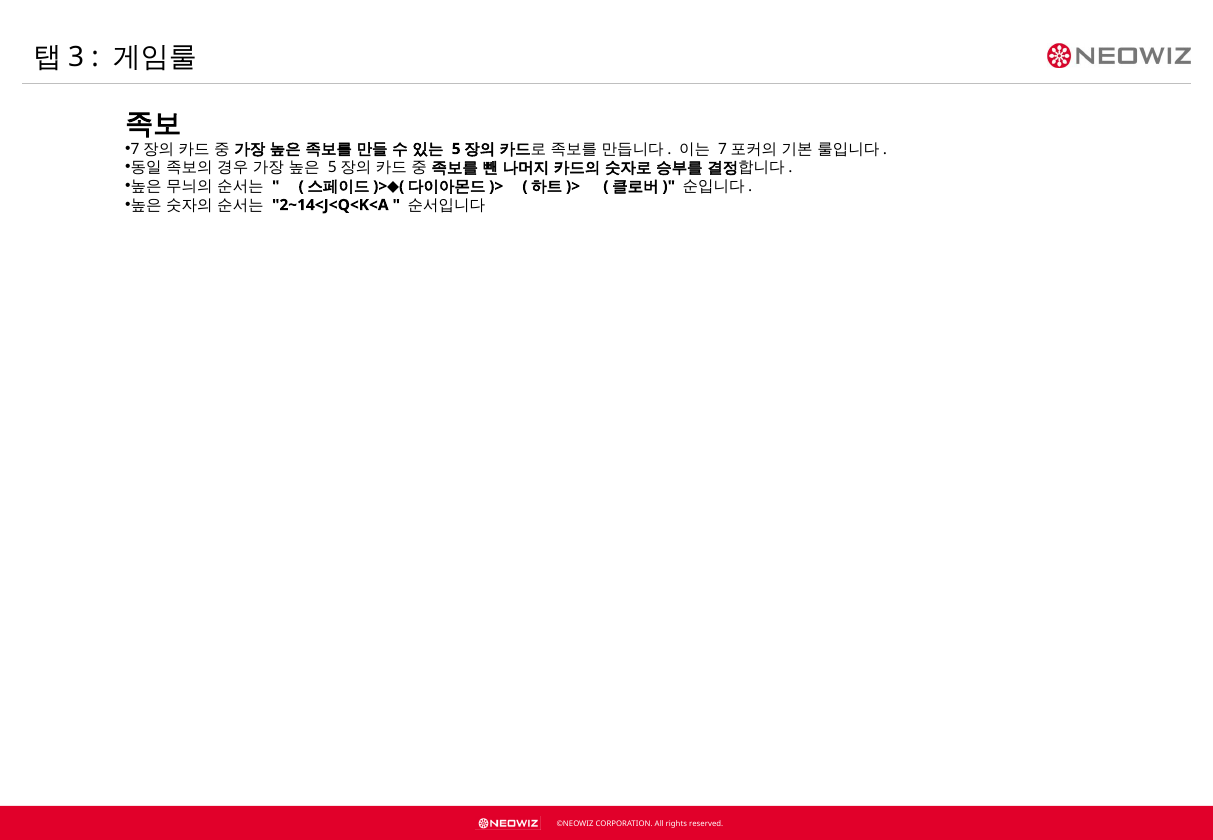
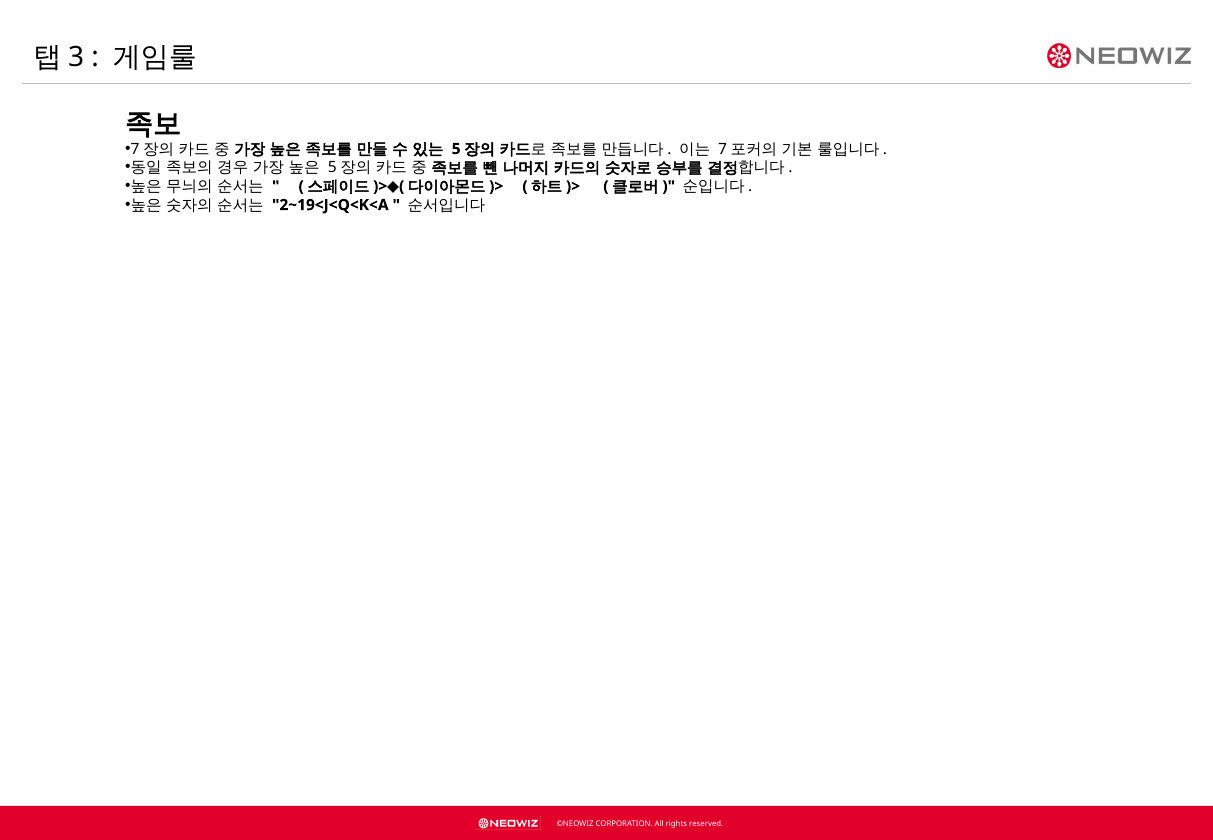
2~14<J<Q<K<A: 2~14<J<Q<K<A -> 2~19<J<Q<K<A (330, 205)
